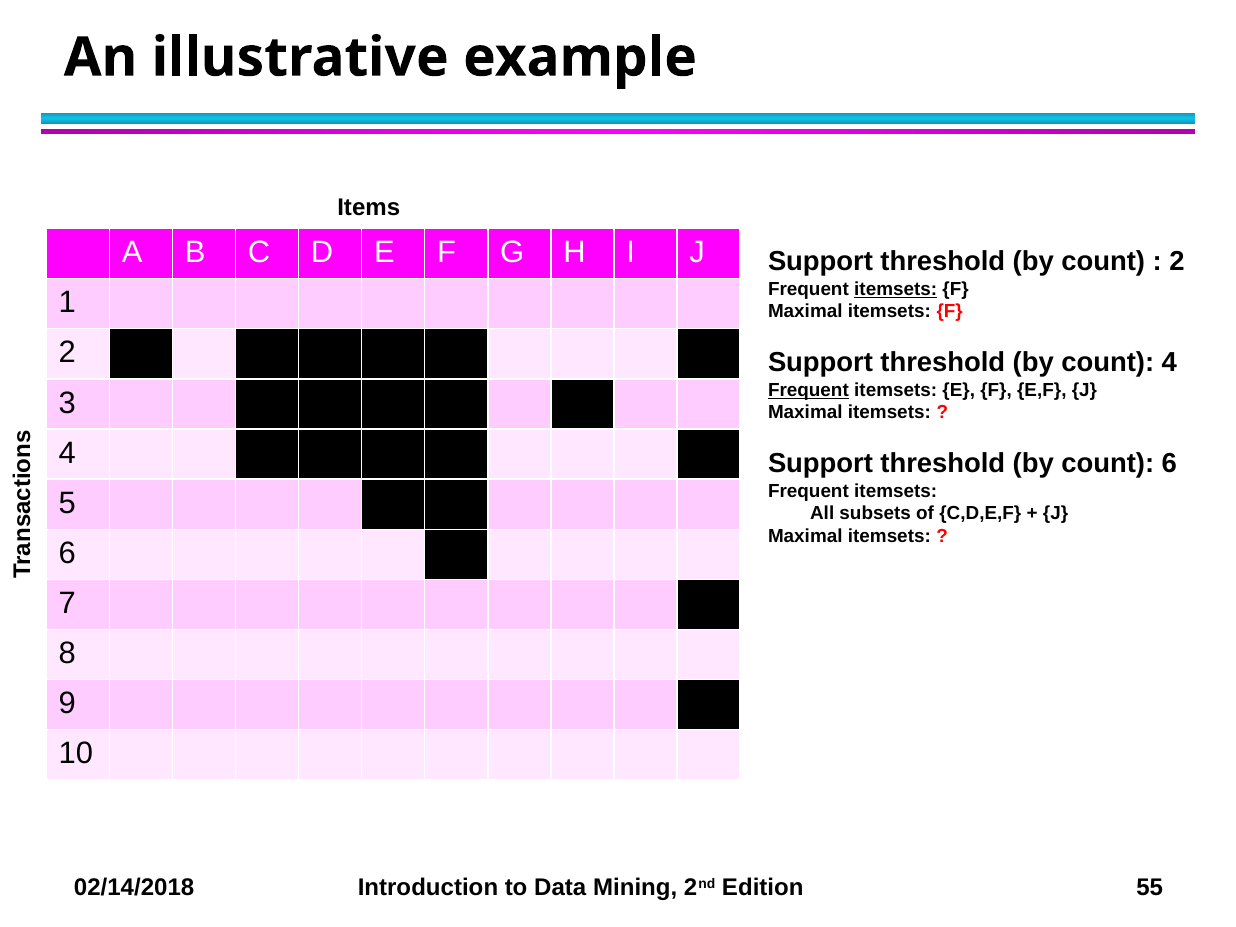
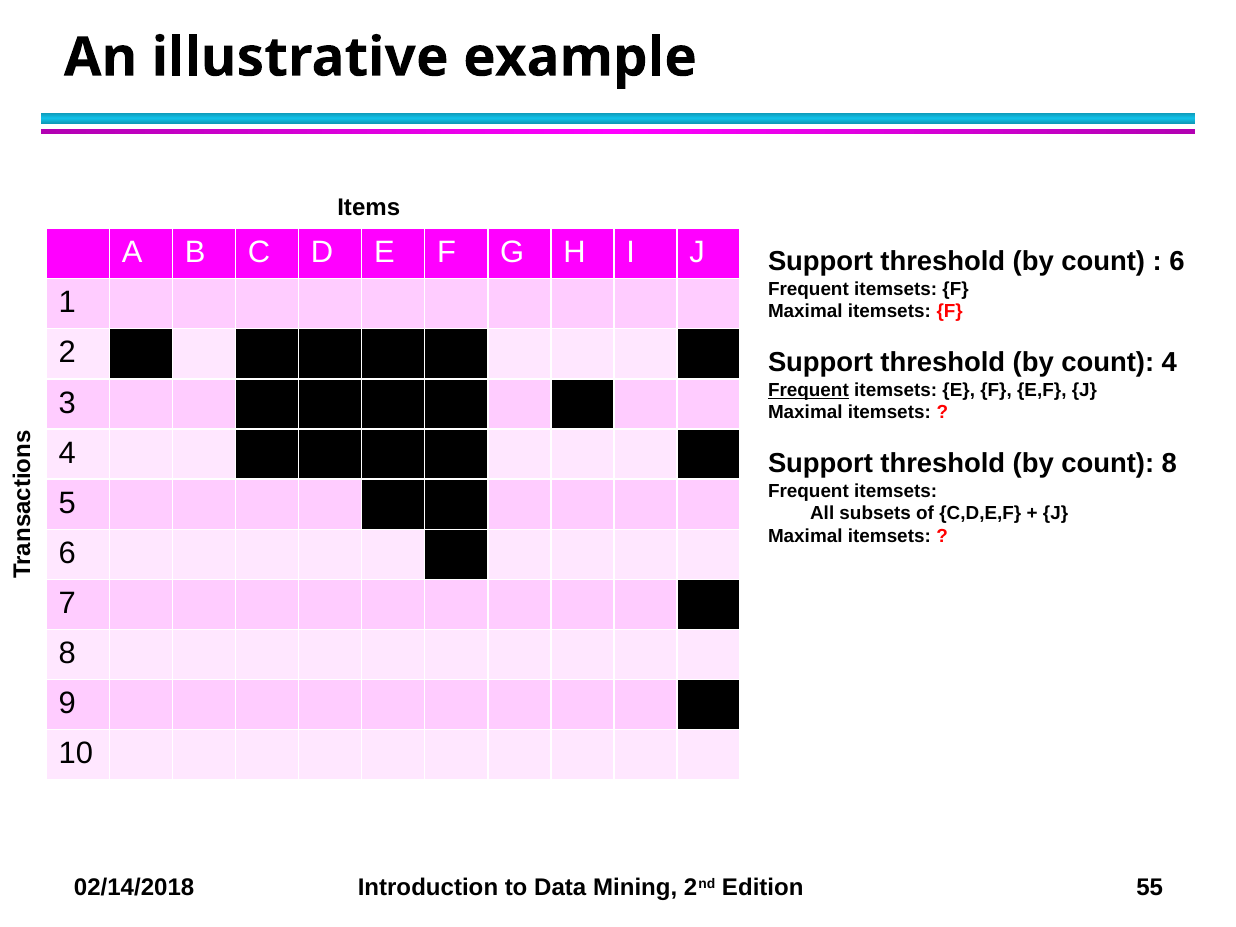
2: 2 -> 6 (1177, 262)
itemsets underline: present -> none (896, 289)
count 6: 6 -> 8 (1169, 464)
